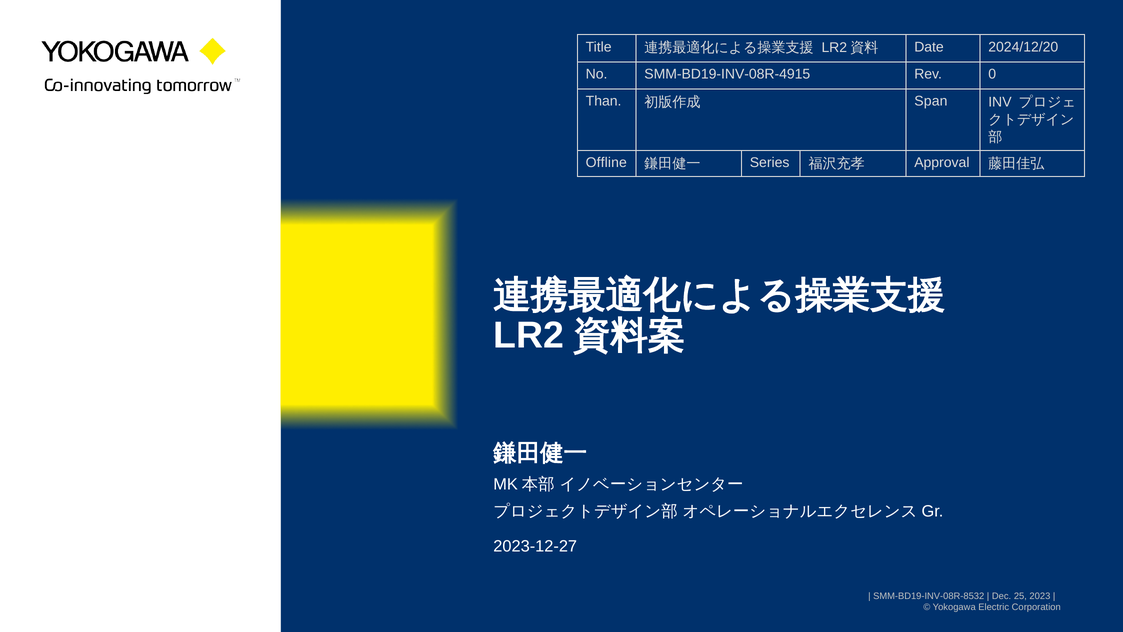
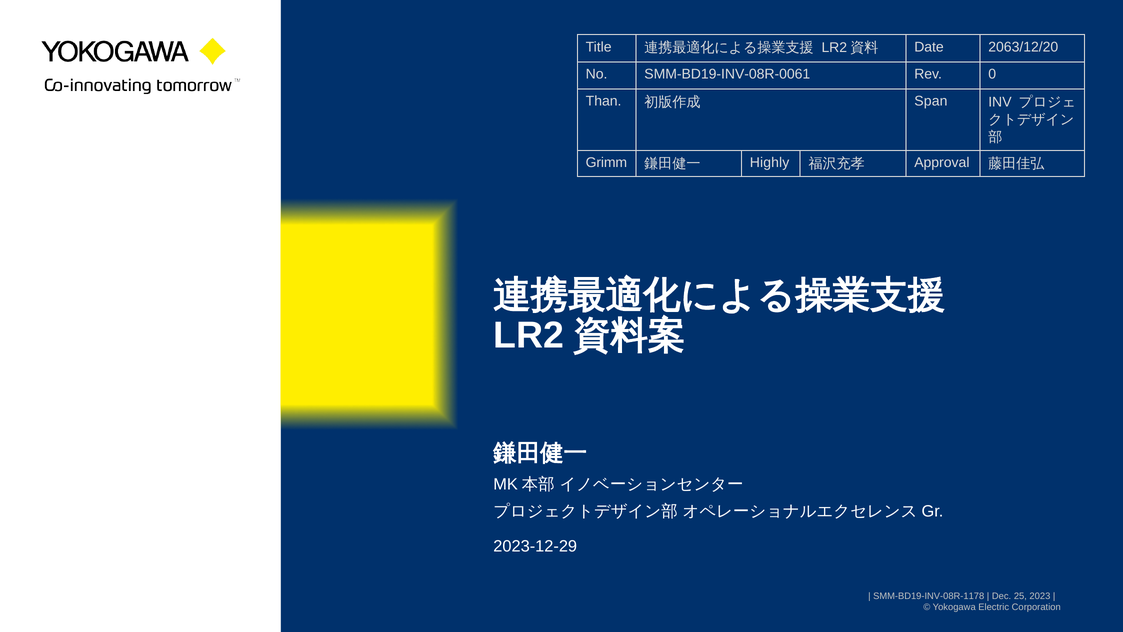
2024/12/20: 2024/12/20 -> 2063/12/20 (1023, 47)
SMM-BD19-INV-08R-4915: SMM-BD19-INV-08R-4915 -> SMM-BD19-INV-08R-0061 (727, 74)
Offline: Offline -> Grimm (606, 163)
Series: Series -> Highly (770, 163)
2023-12-27: 2023-12-27 -> 2023-12-29 (535, 546)
SMM-BD19-INV-08R-8532: SMM-BD19-INV-08R-8532 -> SMM-BD19-INV-08R-1178 (929, 596)
